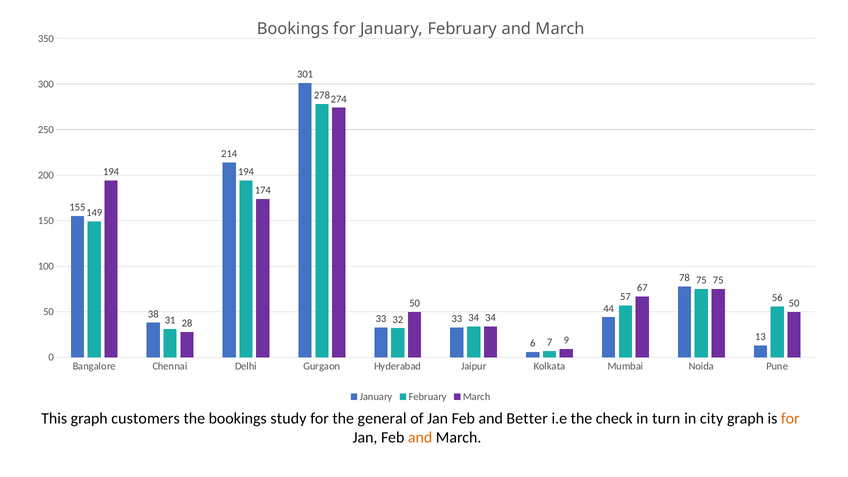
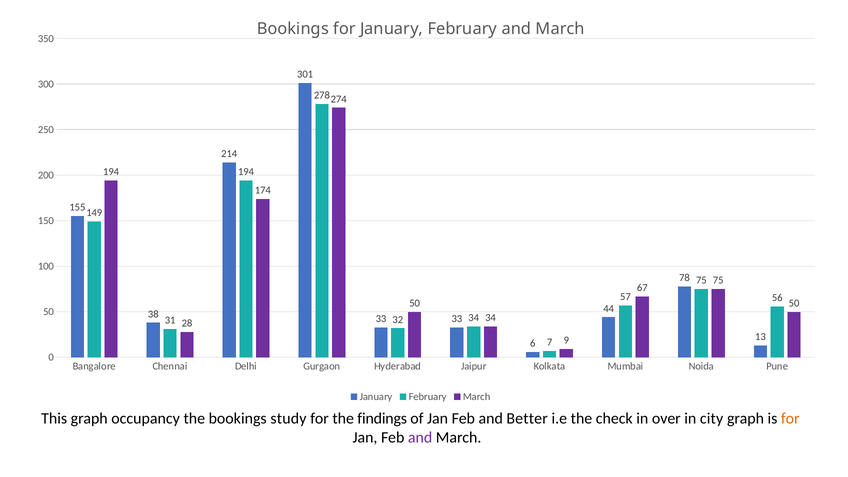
customers: customers -> occupancy (146, 419)
general: general -> findings (382, 419)
turn: turn -> over (666, 419)
and colour: orange -> purple (420, 438)
